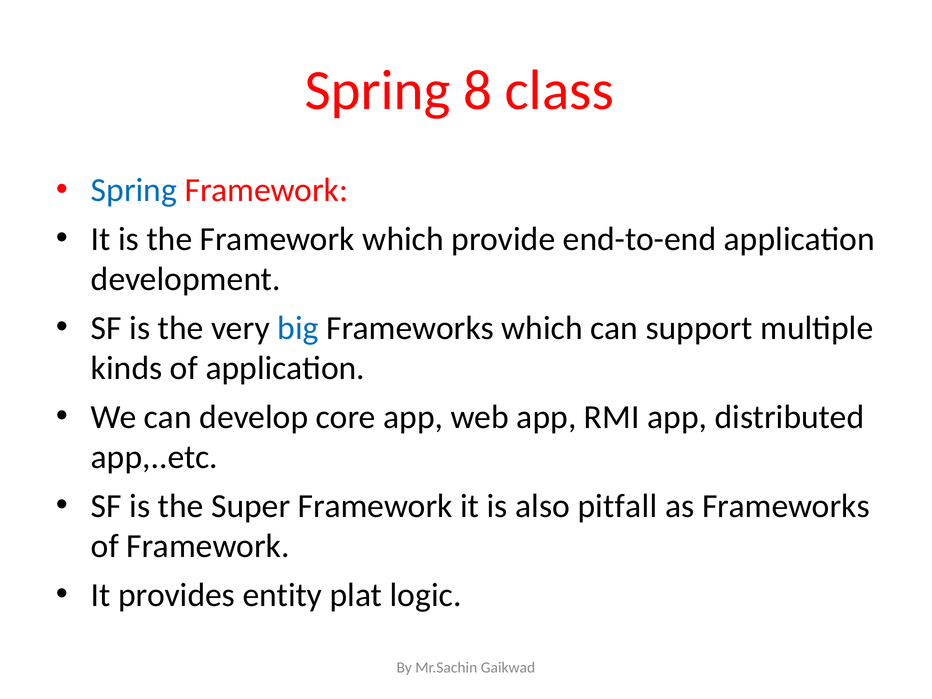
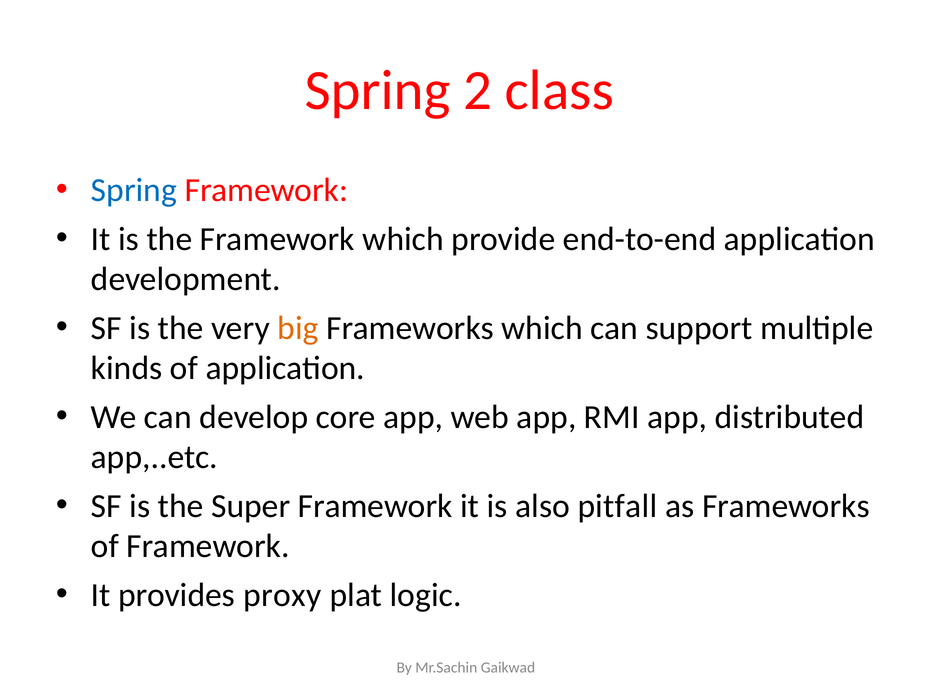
8: 8 -> 2 (478, 90)
big colour: blue -> orange (298, 328)
entity: entity -> proxy (282, 595)
